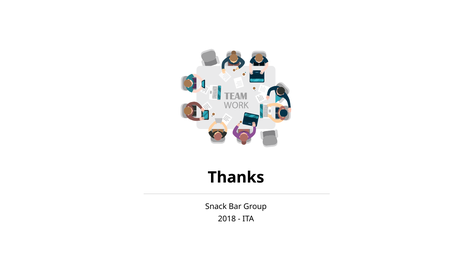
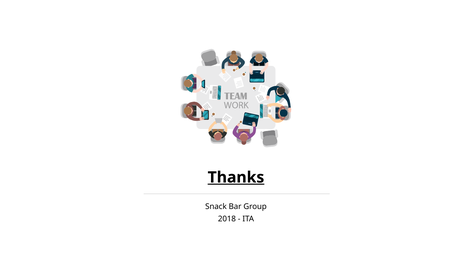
Thanks underline: none -> present (236, 177)
